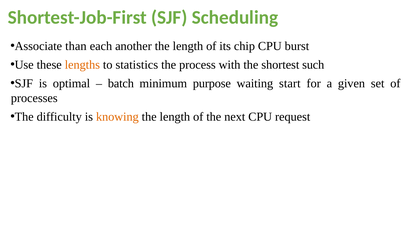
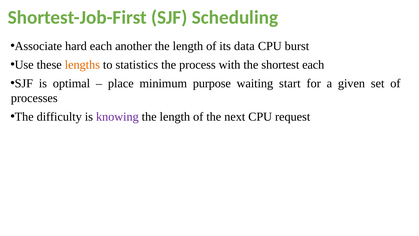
than: than -> hard (76, 46)
chip: chip -> data (244, 46)
shortest such: such -> each (313, 65)
batch: batch -> place (121, 83)
knowing colour: orange -> purple (117, 117)
